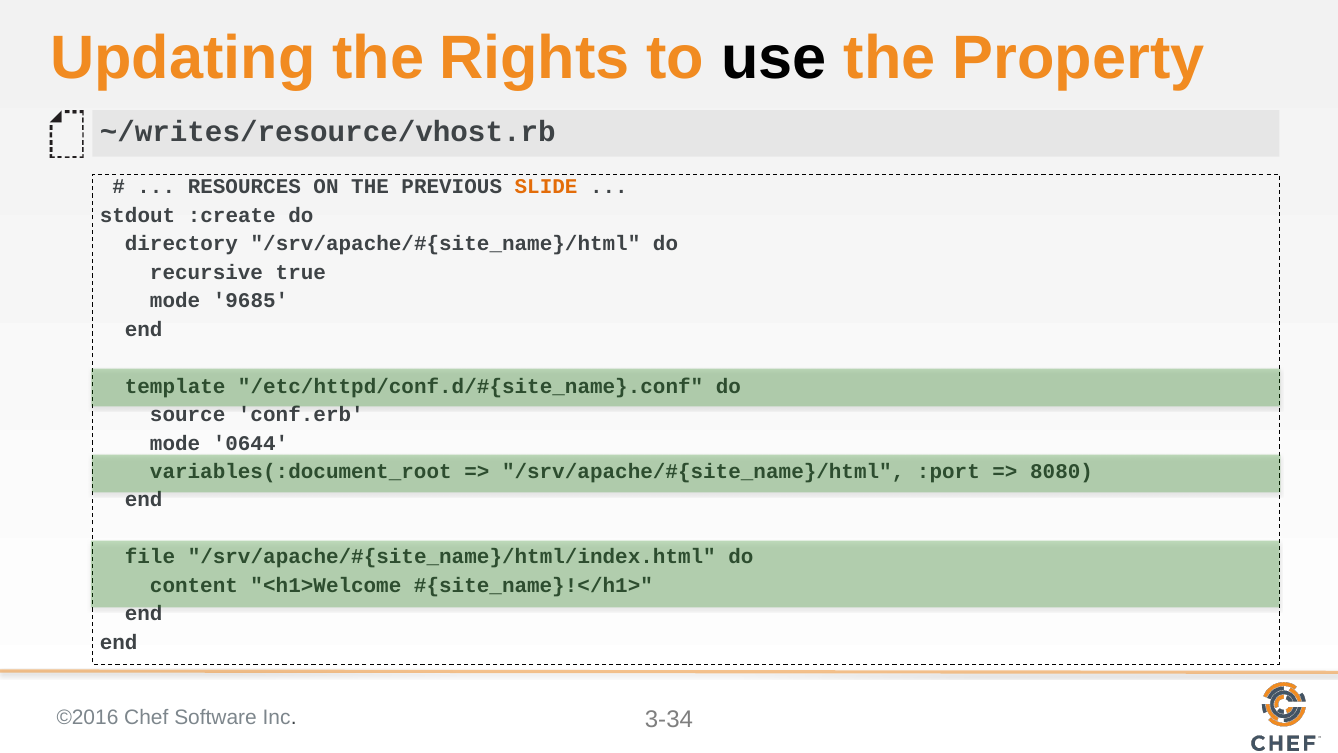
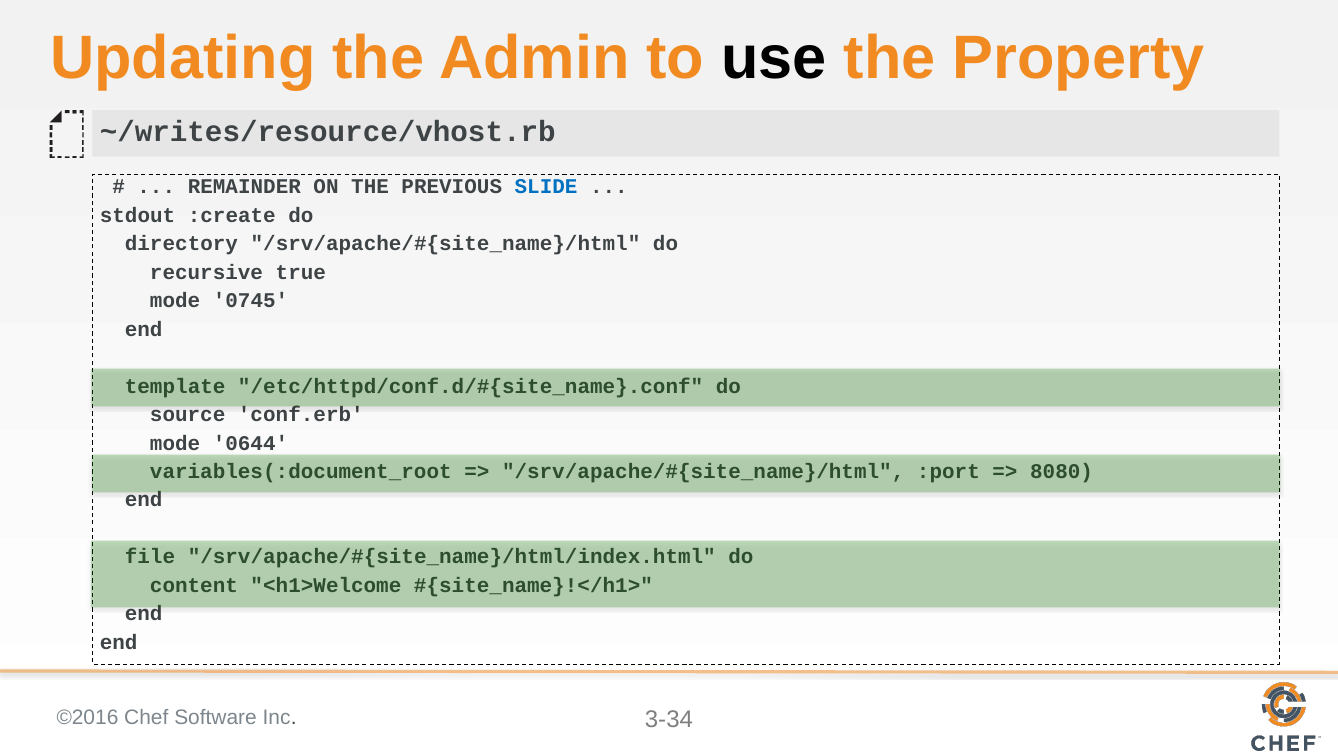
Rights: Rights -> Admin (534, 58)
RESOURCES: RESOURCES -> REMAINDER (244, 187)
SLIDE colour: orange -> blue (546, 187)
9685: 9685 -> 0745 (251, 301)
